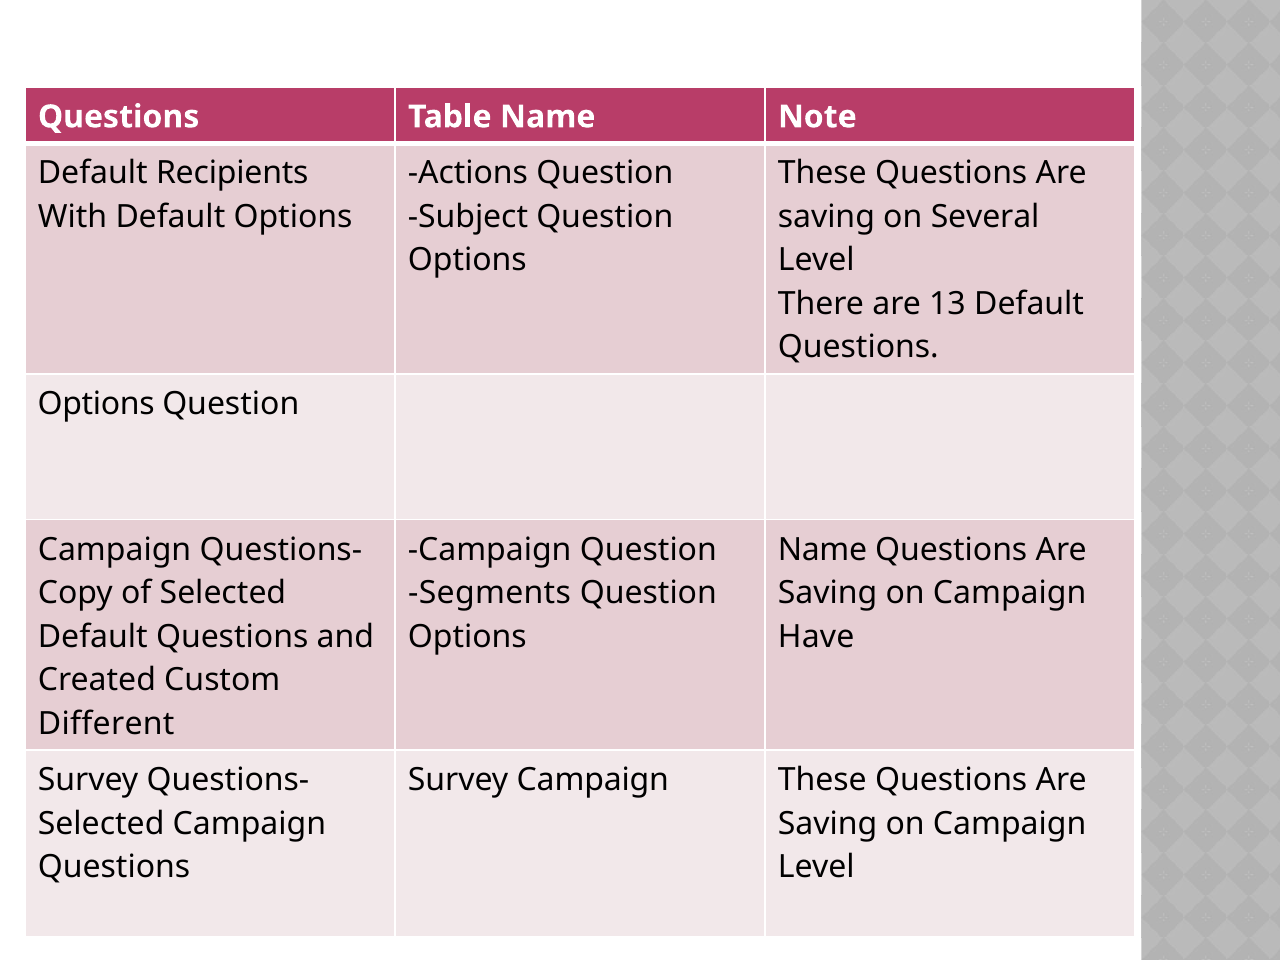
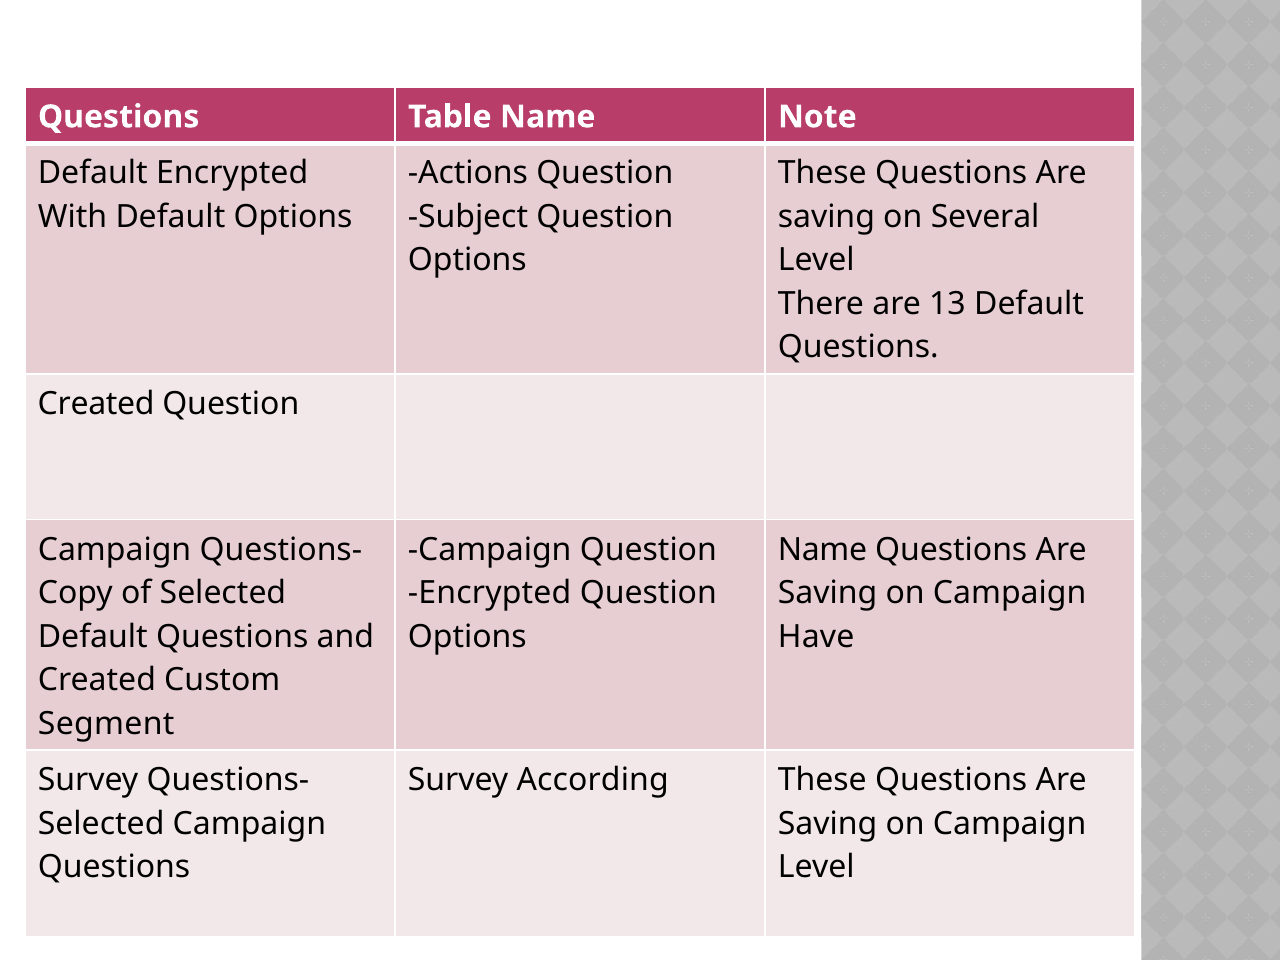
Default Recipients: Recipients -> Encrypted (232, 173)
Options: Options -> Created (96, 404)
Segments: Segments -> Encrypted (490, 593)
Different: Different -> Segment (106, 724)
Survey Campaign: Campaign -> According (593, 780)
